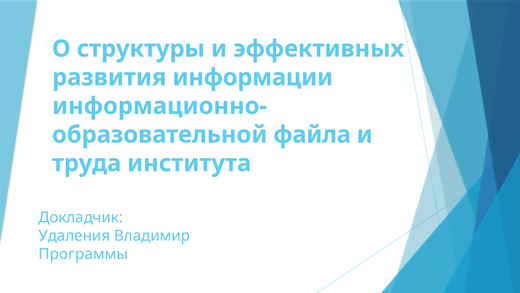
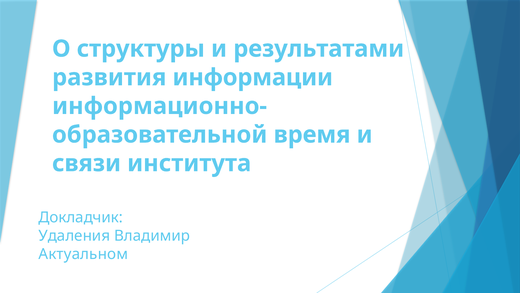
эффективных: эффективных -> результатами (319, 49)
файла: файла -> время (312, 134)
труда: труда -> связи (87, 163)
Программы: Программы -> Актуальном (83, 254)
